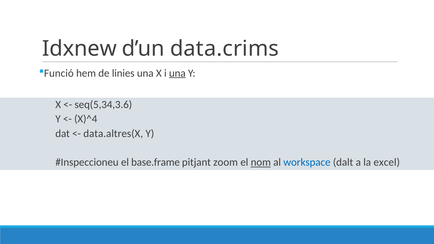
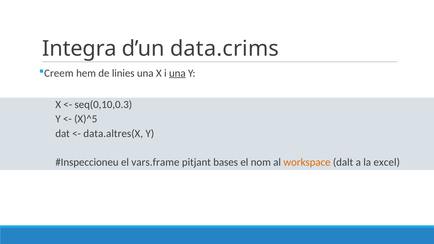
Idxnew: Idxnew -> Integra (80, 49)
Funció: Funció -> Creem (59, 73)
seq(5,34,3.6: seq(5,34,3.6 -> seq(0,10,0.3 (103, 105)
X)^4: X)^4 -> X)^5 (86, 119)
base.frame: base.frame -> vars.frame (155, 162)
zoom: zoom -> bases (226, 162)
nom underline: present -> none (261, 162)
workspace colour: blue -> orange (307, 162)
